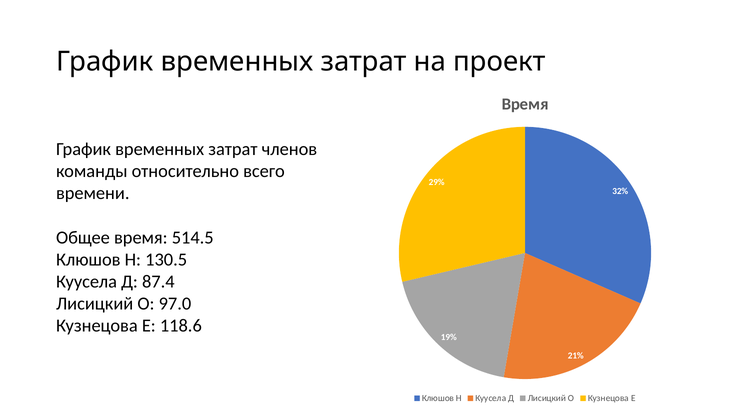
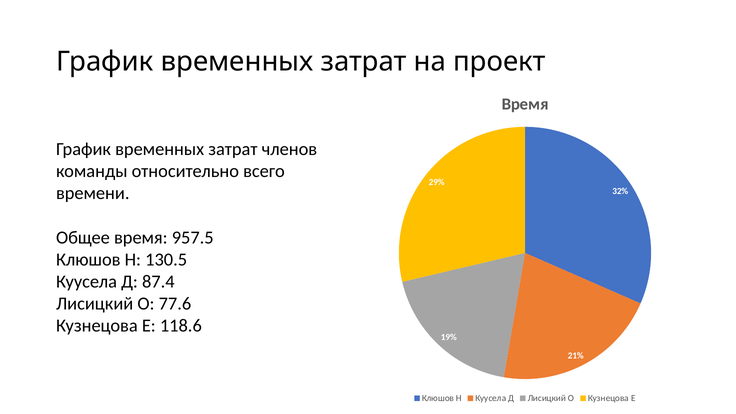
514.5: 514.5 -> 957.5 (193, 237)
97.0: 97.0 -> 77.6 (175, 304)
